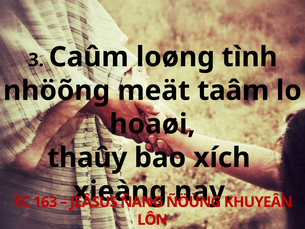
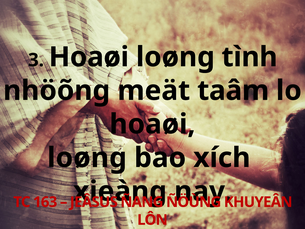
3 Caûm: Caûm -> Hoaøi (89, 57)
thaûy: thaûy -> loøng (87, 158)
